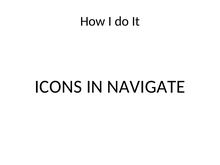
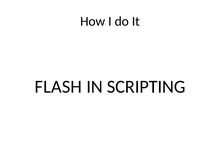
ICONS: ICONS -> FLASH (58, 87)
NAVIGATE: NAVIGATE -> SCRIPTING (146, 87)
